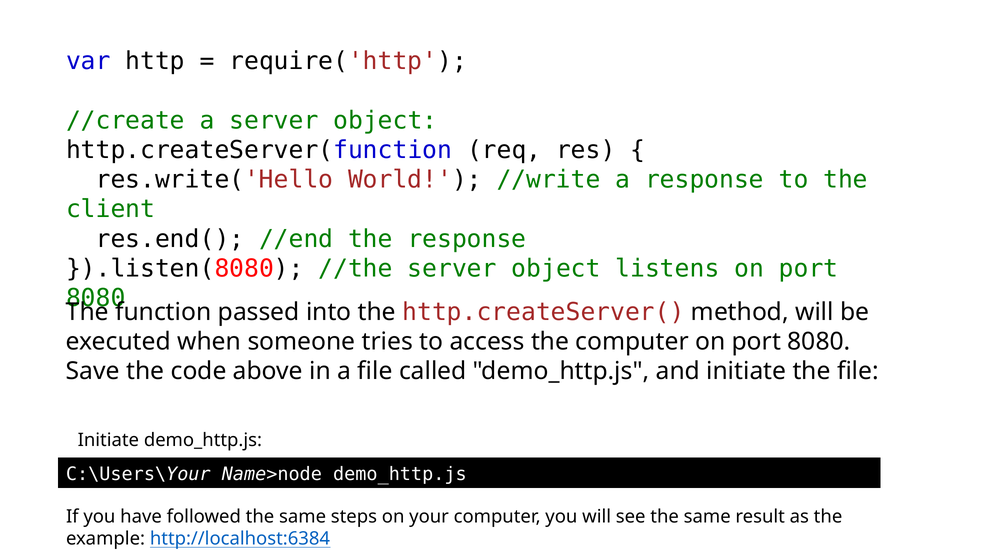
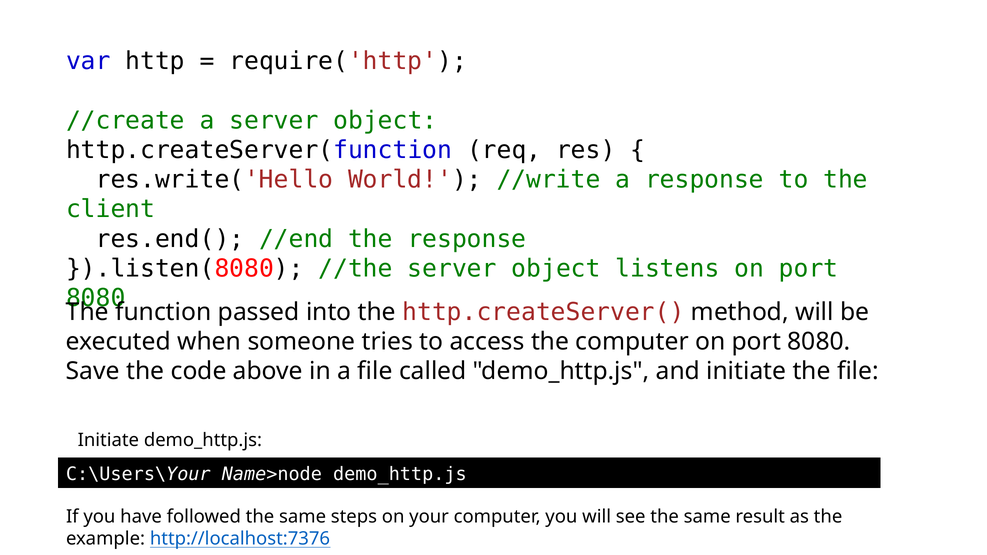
http://localhost:6384: http://localhost:6384 -> http://localhost:7376 (240, 539)
